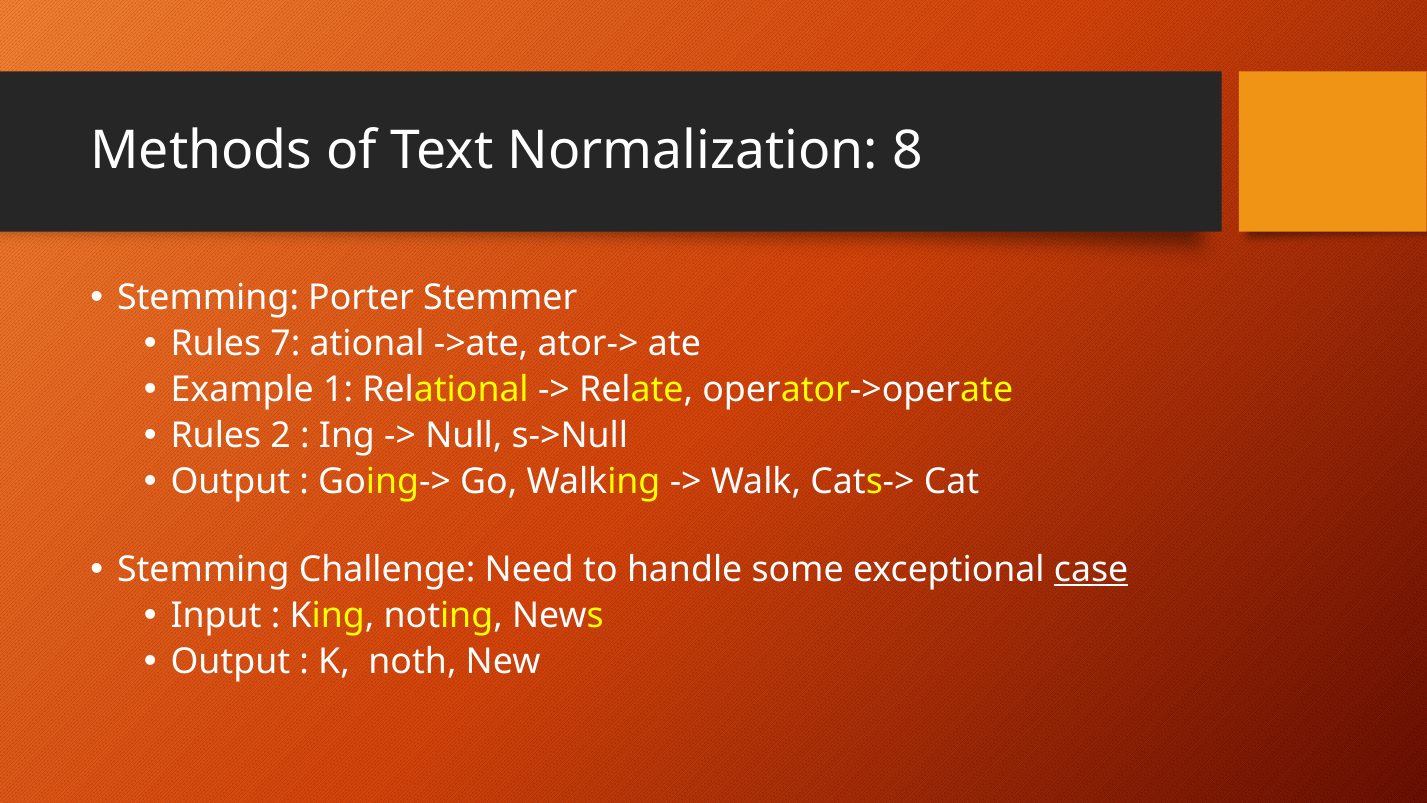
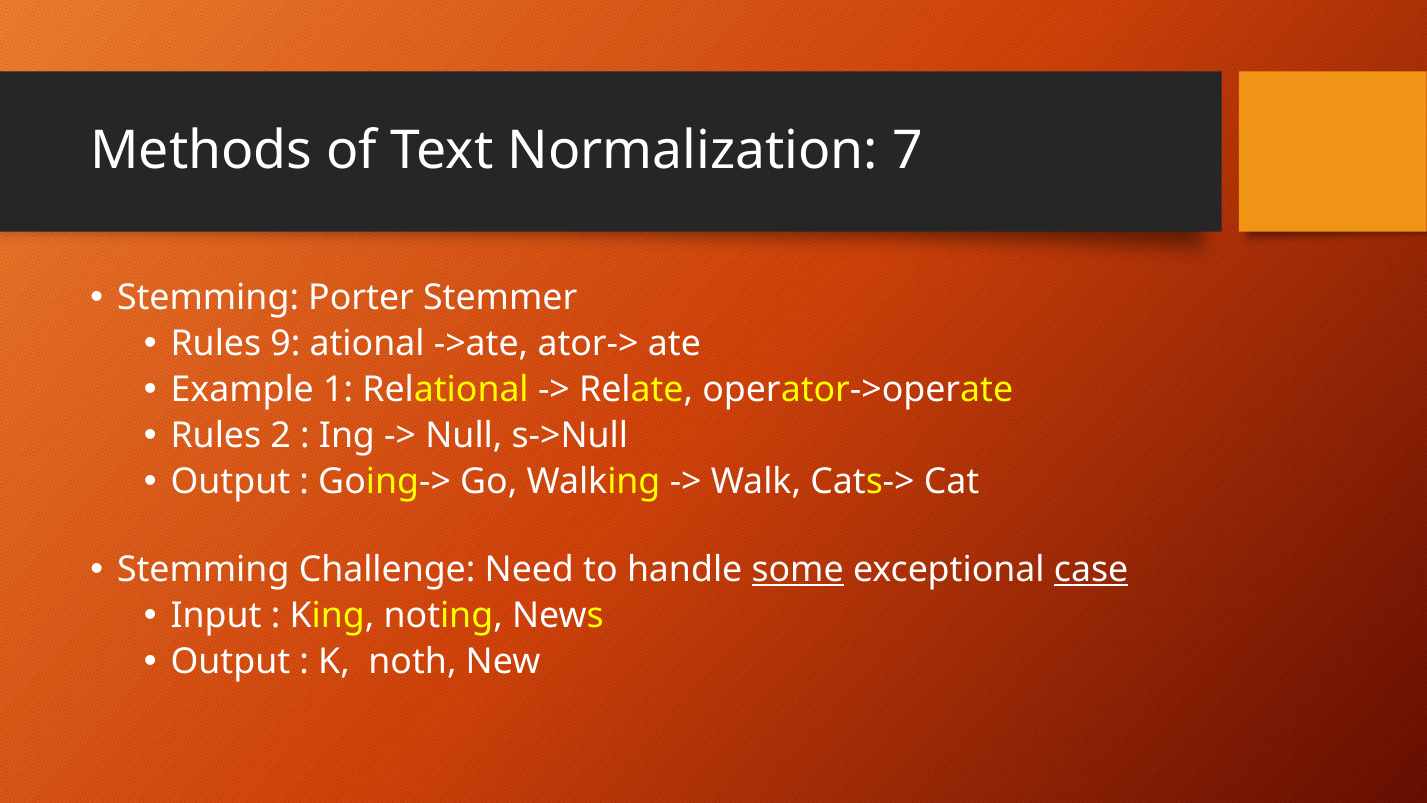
8: 8 -> 7 (907, 151)
7: 7 -> 9 (285, 344)
some underline: none -> present (798, 570)
